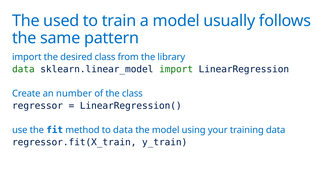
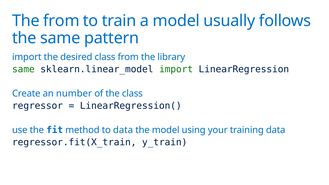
The used: used -> from (61, 21)
data: data -> same (23, 69)
